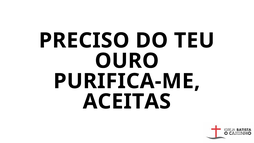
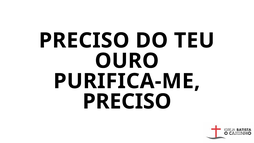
ACEITAS: ACEITAS -> PRECISO (127, 101)
